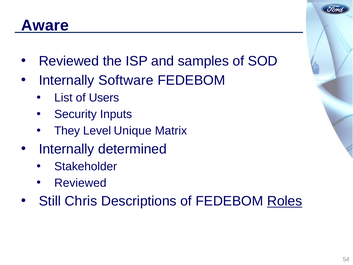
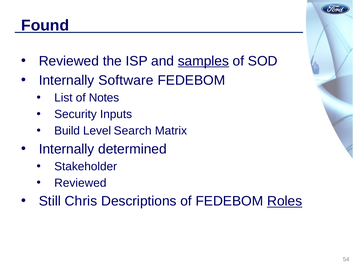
Aware: Aware -> Found (45, 26)
samples underline: none -> present (203, 61)
Users: Users -> Notes (104, 98)
They: They -> Build (67, 131)
Unique: Unique -> Search (133, 131)
